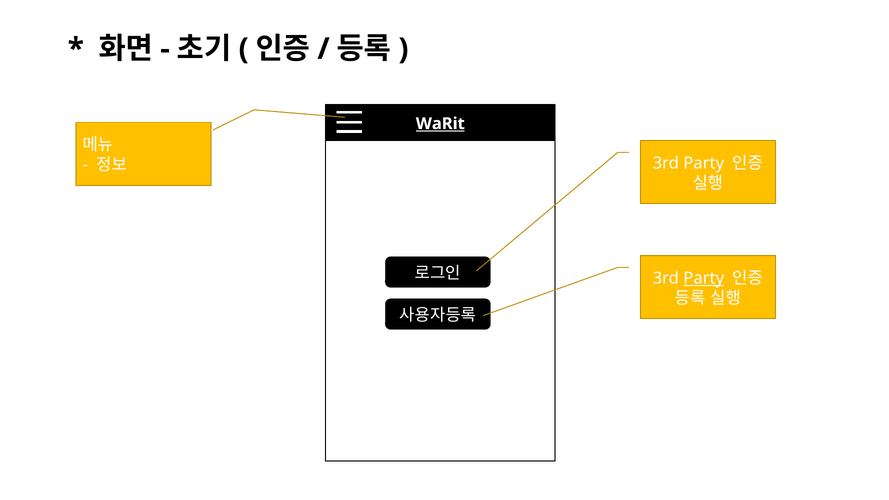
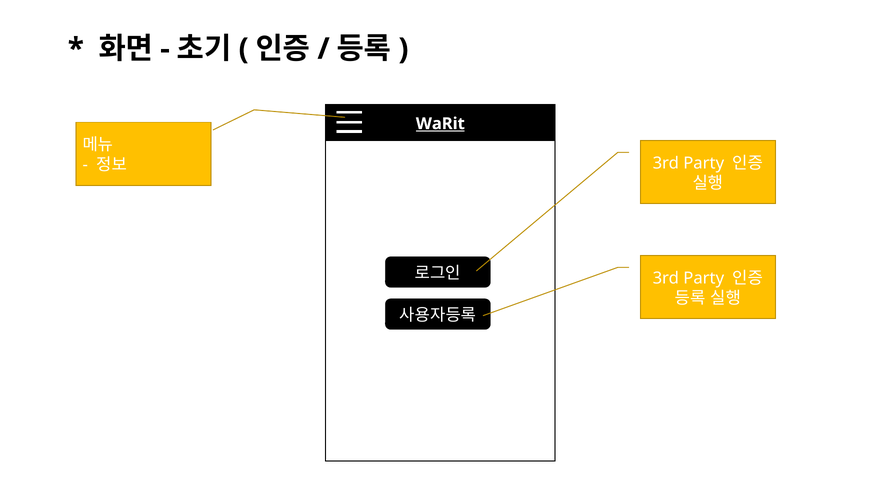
Party underline: present -> none (704, 278)
